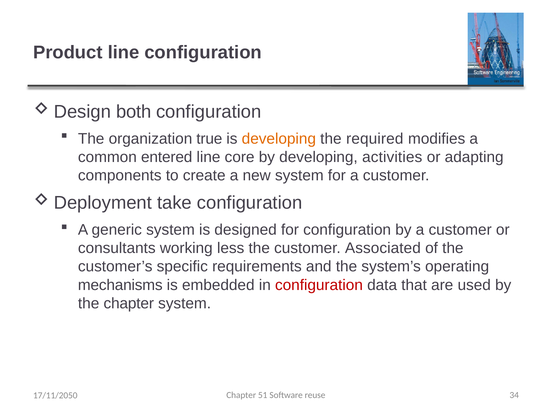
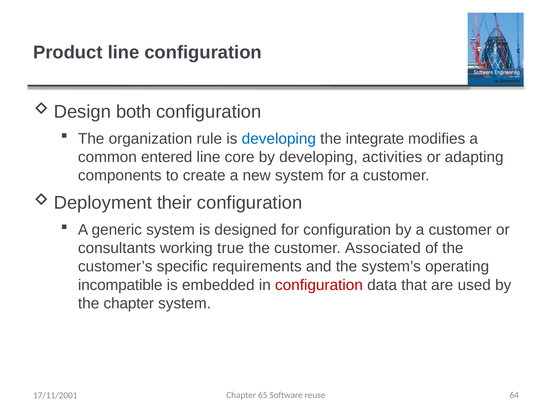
true: true -> rule (209, 139)
developing colour: orange -> blue (279, 139)
required: required -> integrate (375, 139)
take: take -> their (175, 203)
less: less -> true (231, 248)
mechanisms: mechanisms -> incompatible (120, 285)
51: 51 -> 65 (263, 395)
34: 34 -> 64 (514, 395)
17/11/2050: 17/11/2050 -> 17/11/2001 (55, 395)
